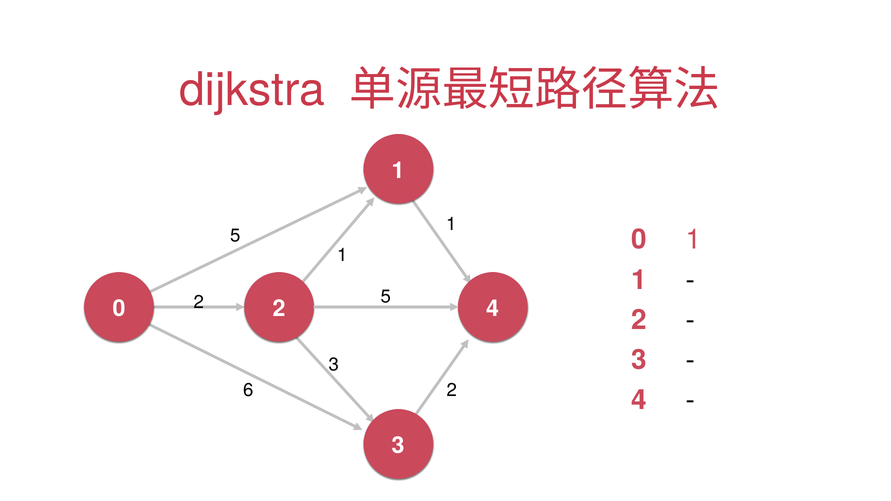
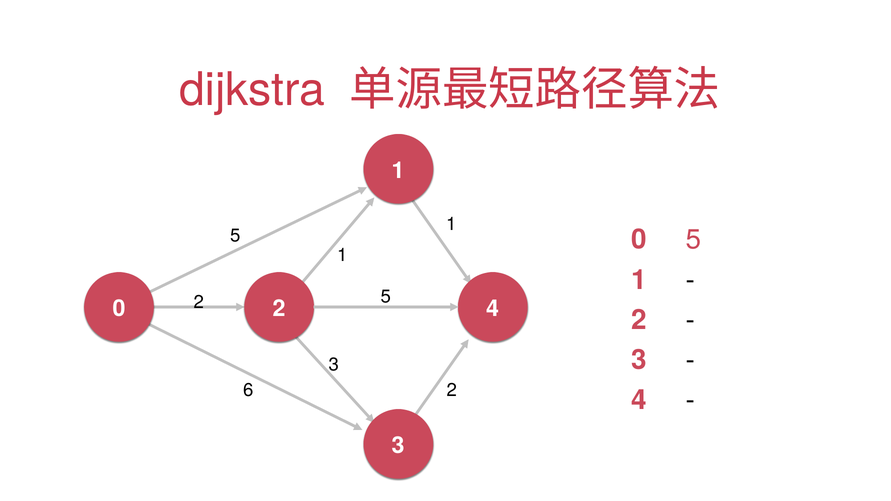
0 1: 1 -> 5 (693, 240)
